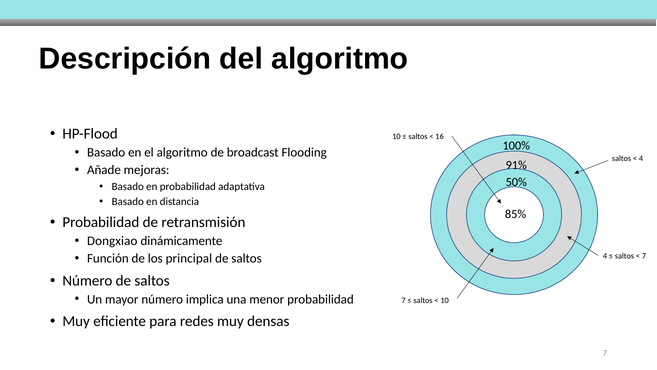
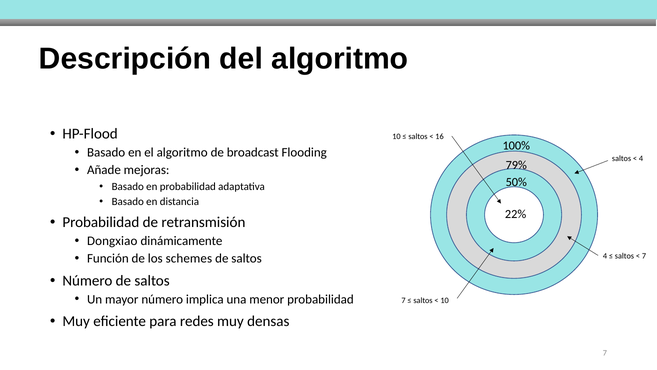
91%: 91% -> 79% (516, 165)
85%: 85% -> 22% (516, 214)
principal: principal -> schemes (189, 258)
